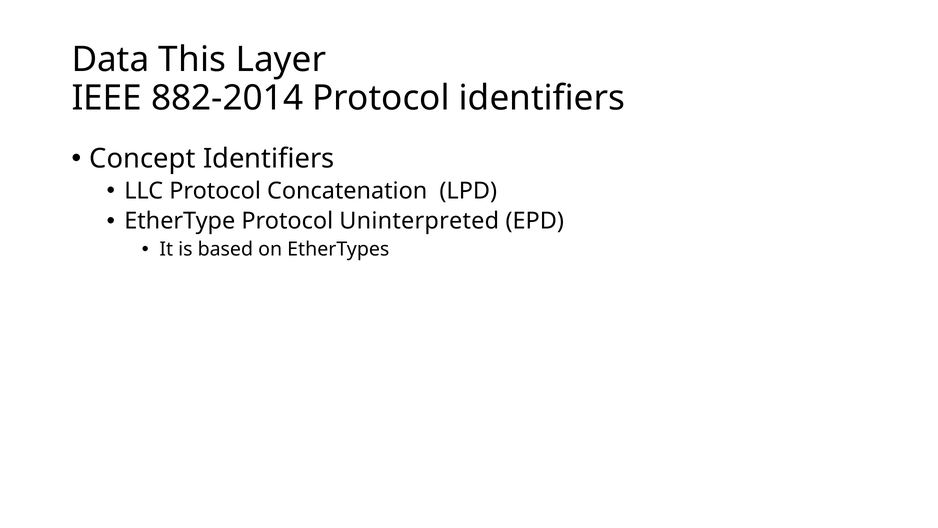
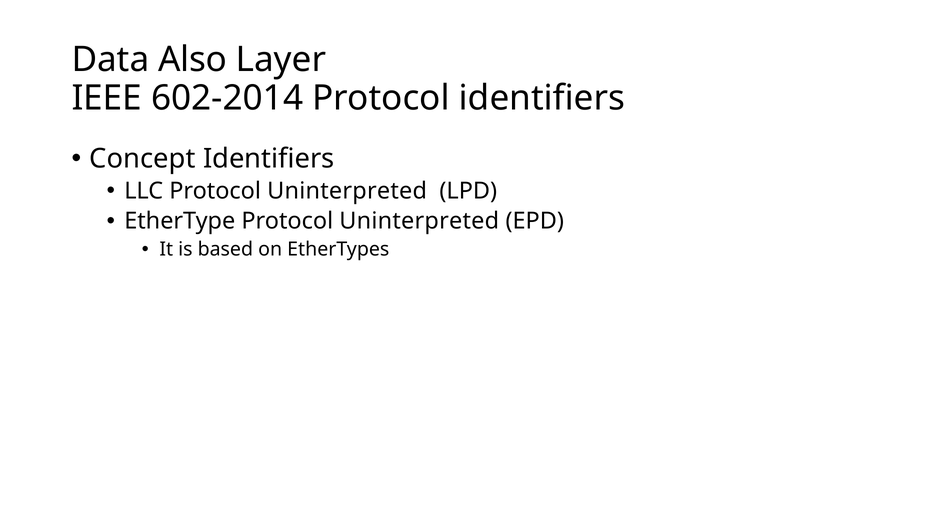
This: This -> Also (193, 60)
882-2014: 882-2014 -> 602-2014 (227, 98)
LLC Protocol Concatenation: Concatenation -> Uninterpreted (347, 191)
